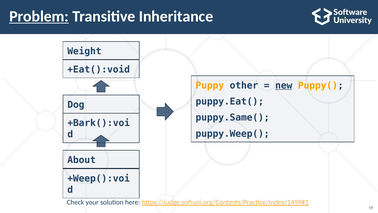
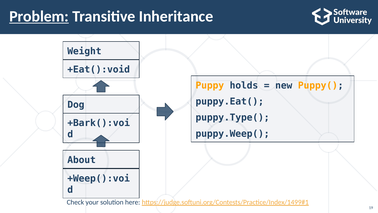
other: other -> holds (244, 85)
new underline: present -> none (284, 85)
puppy.Same(: puppy.Same( -> puppy.Type( (233, 117)
